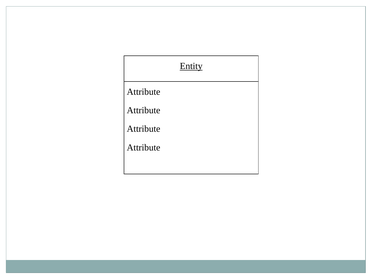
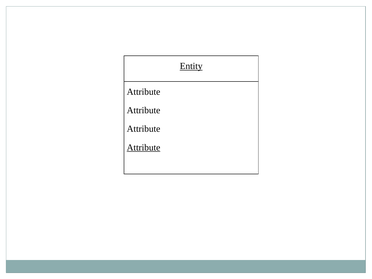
Attribute underline: none -> present (144, 147)
